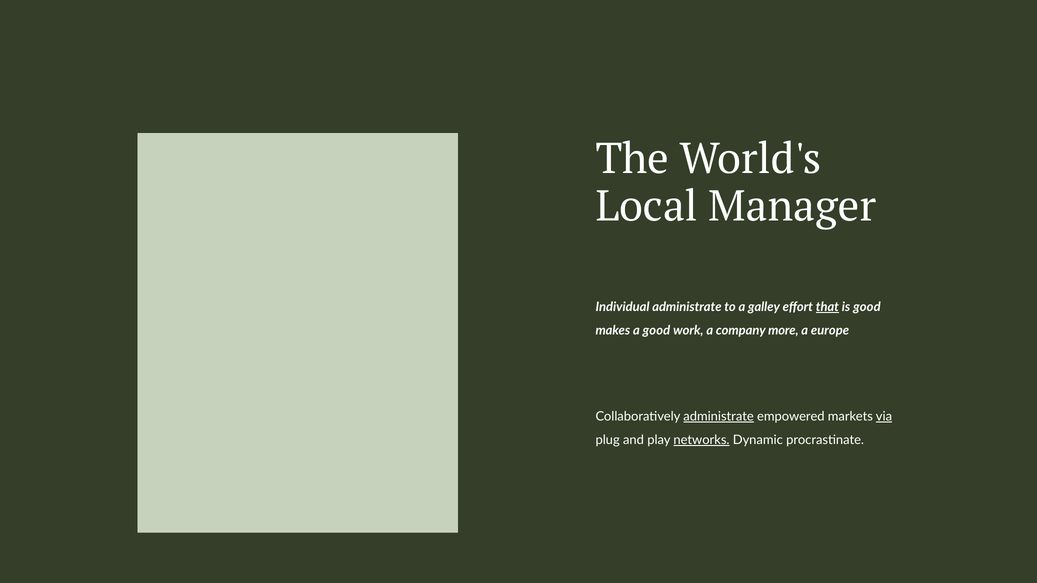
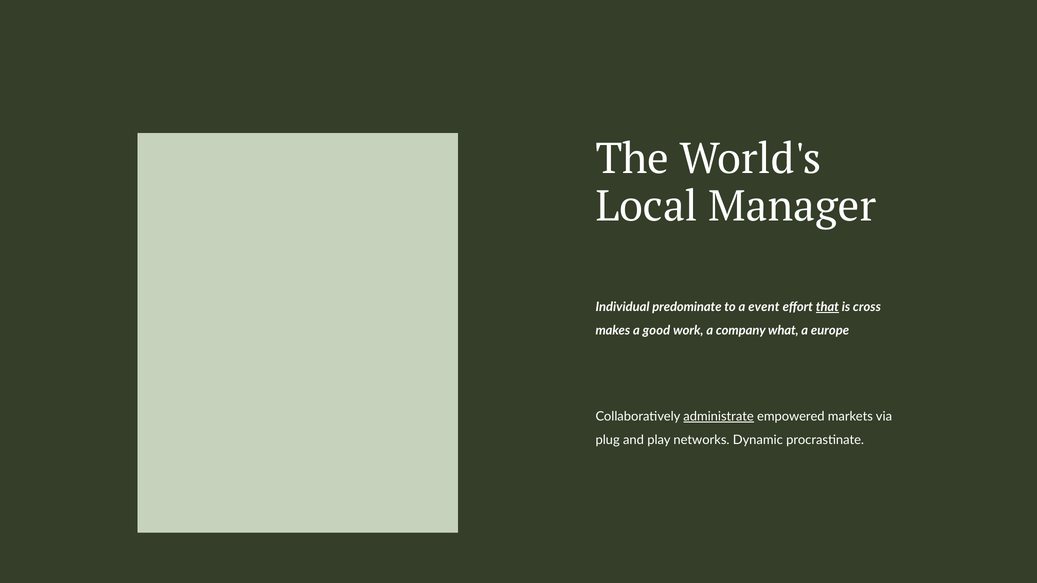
Individual administrate: administrate -> predominate (687, 307)
galley: galley -> event (764, 307)
is good: good -> cross (867, 307)
more: more -> what (783, 330)
via underline: present -> none (884, 417)
networks underline: present -> none (701, 440)
